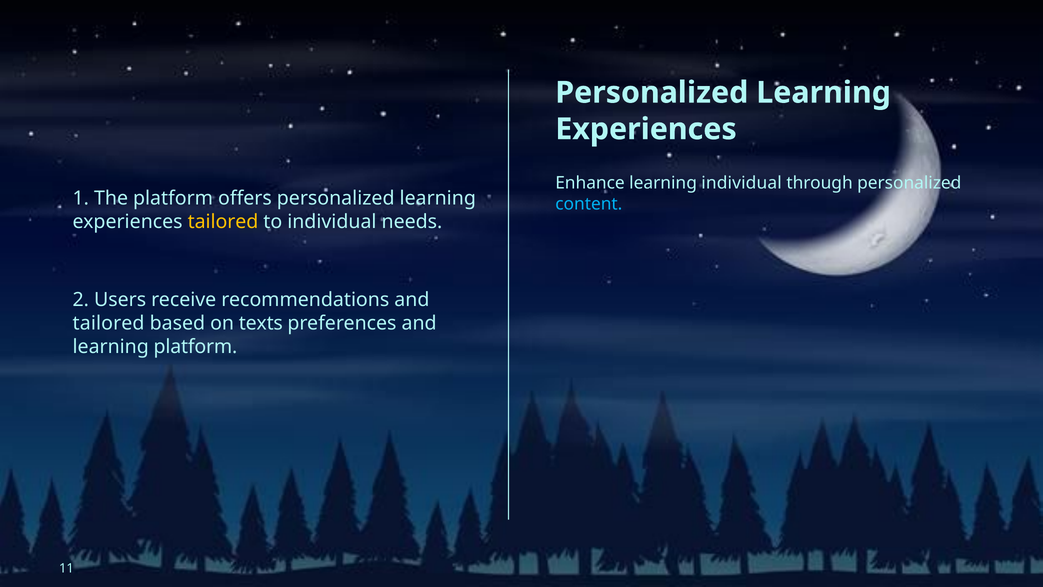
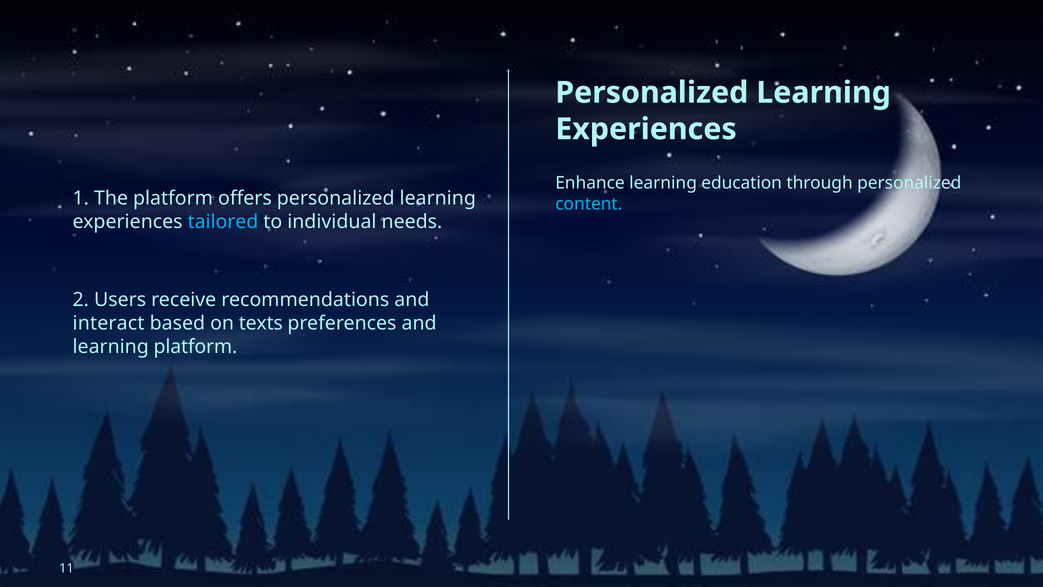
learning individual: individual -> education (742, 183)
tailored colour: yellow -> light blue (223, 222)
tailored: tailored -> interact (109, 323)
